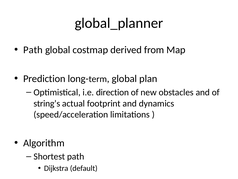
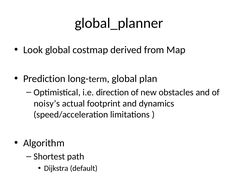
Path: Path -> Look (33, 50)
string’s: string’s -> noisy’s (47, 103)
